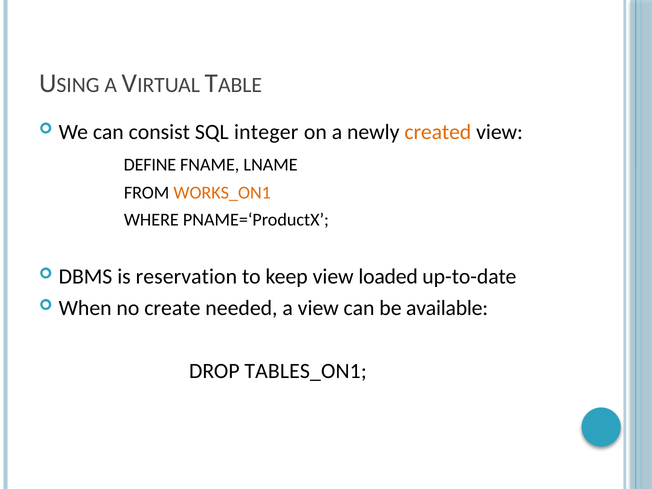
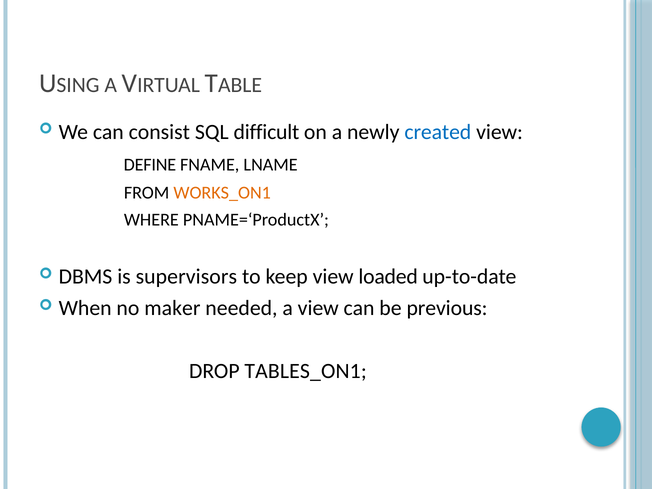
integer: integer -> difficult (266, 132)
created colour: orange -> blue (438, 132)
reservation: reservation -> supervisors (186, 277)
create: create -> maker (172, 308)
available: available -> previous (447, 308)
